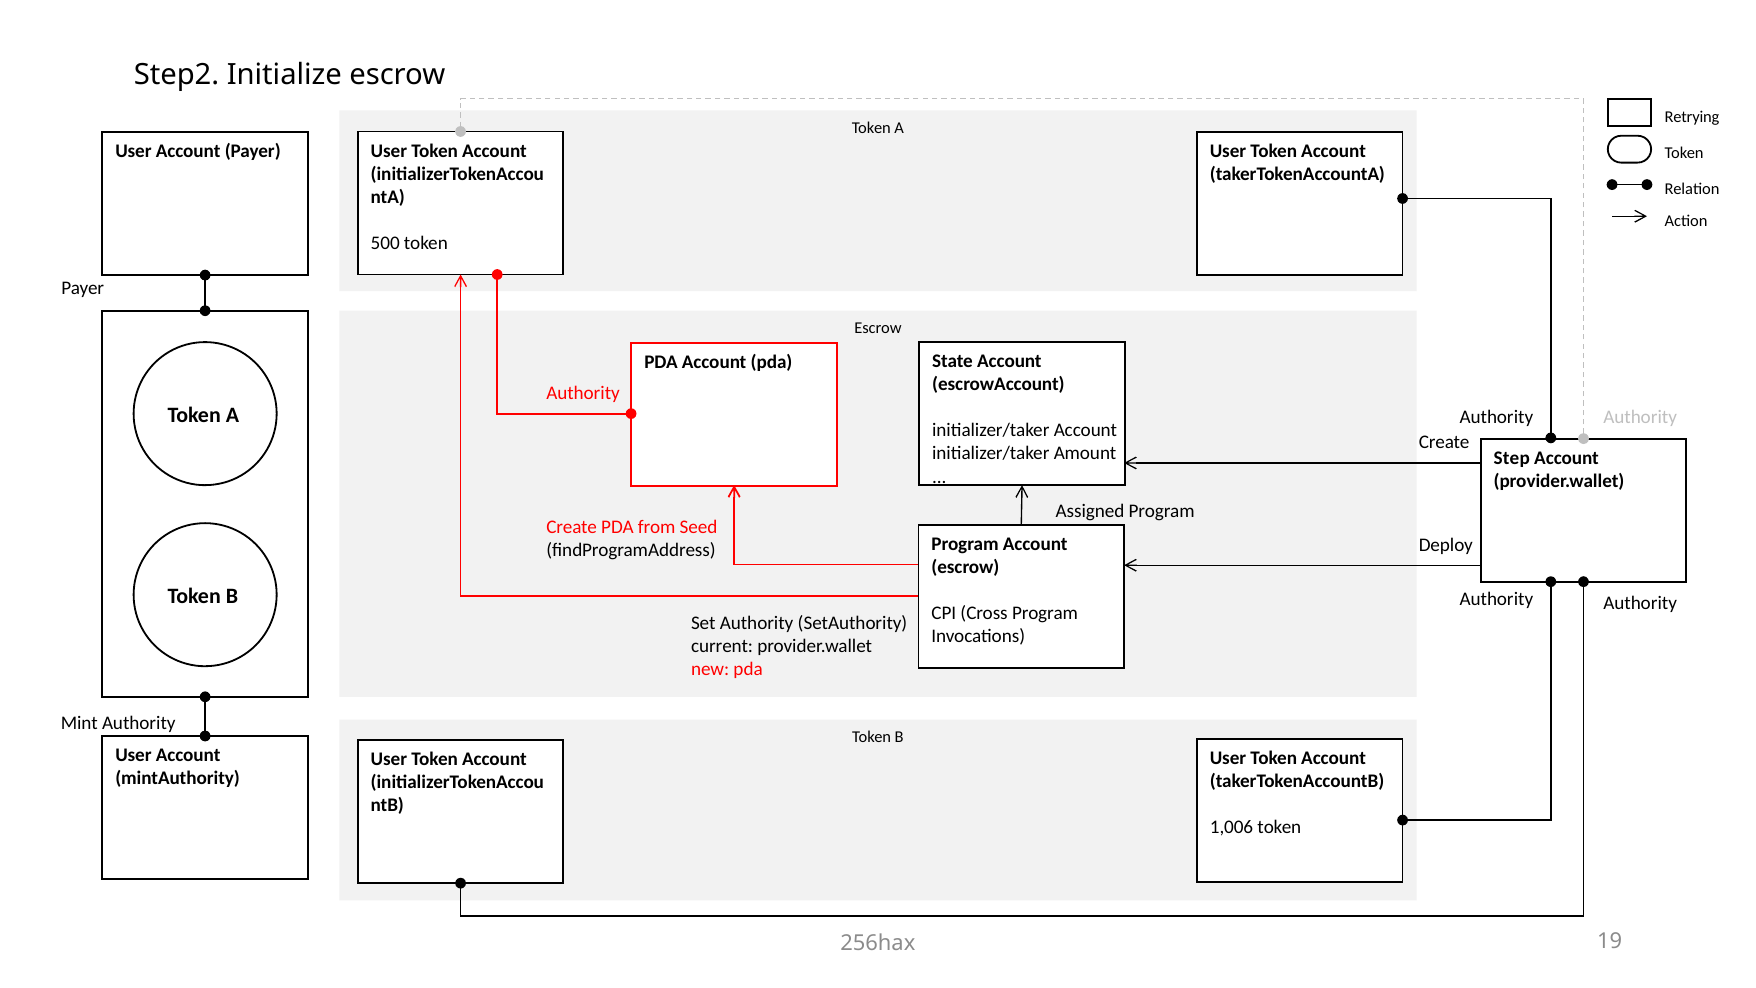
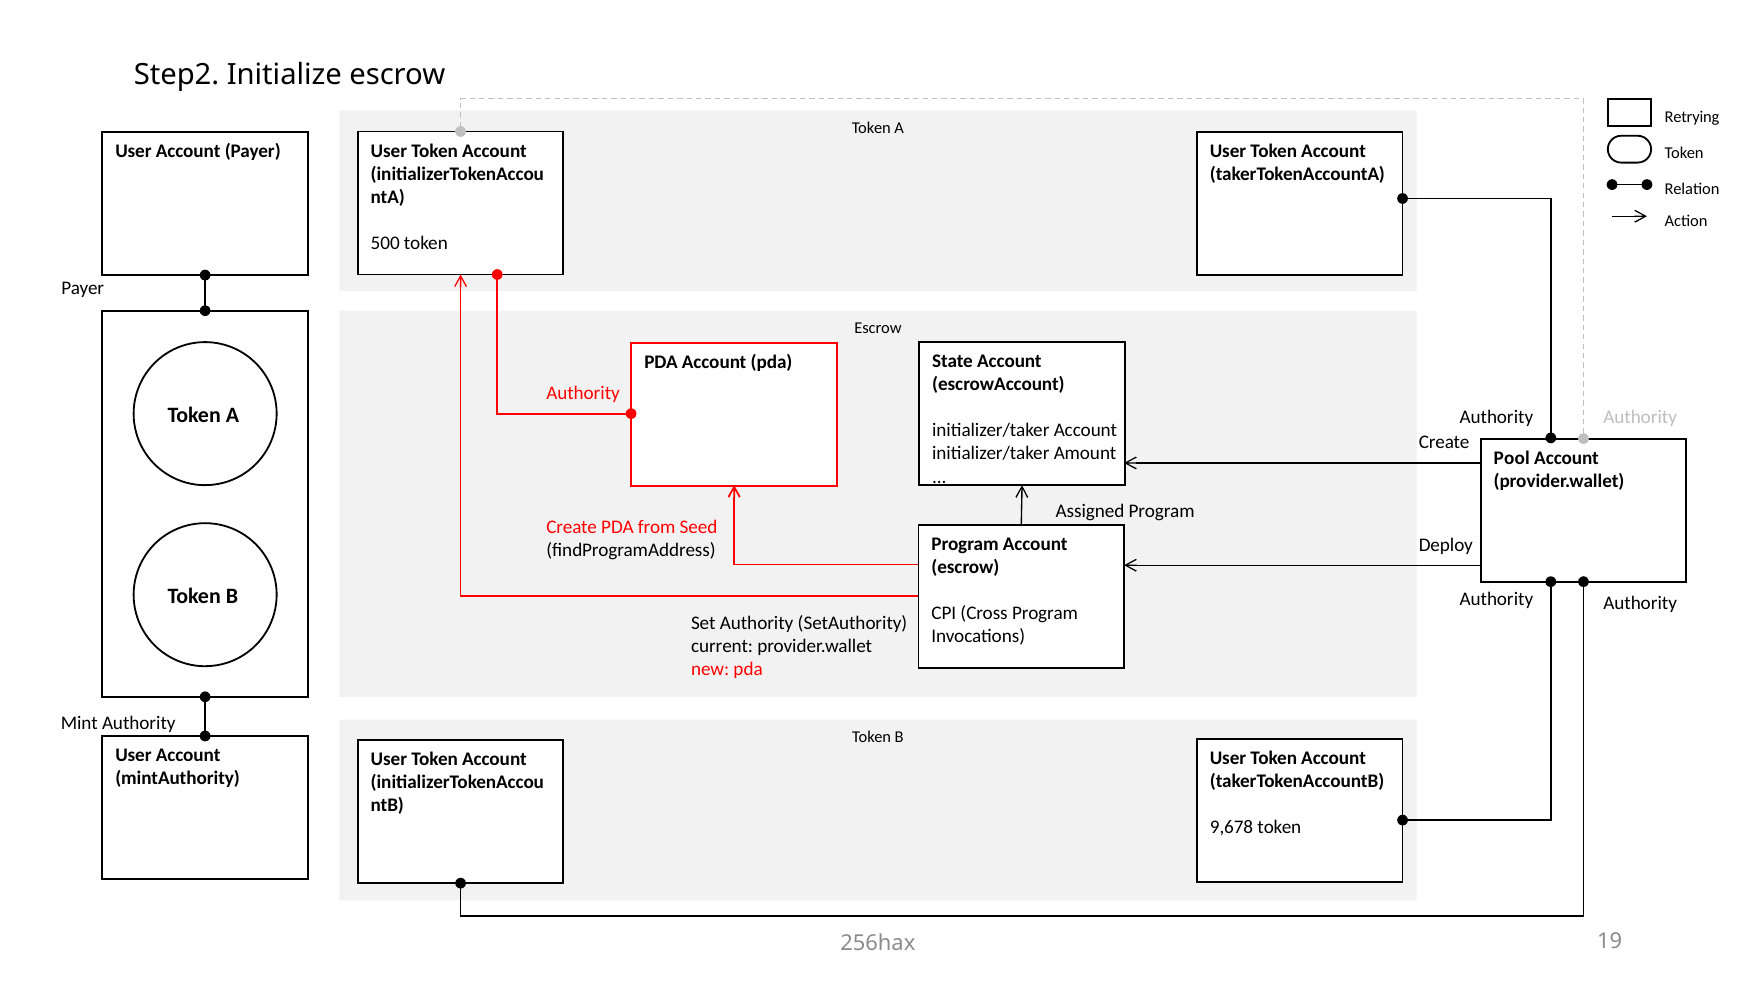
Step: Step -> Pool (1512, 458)
1,006: 1,006 -> 9,678 (1232, 827)
